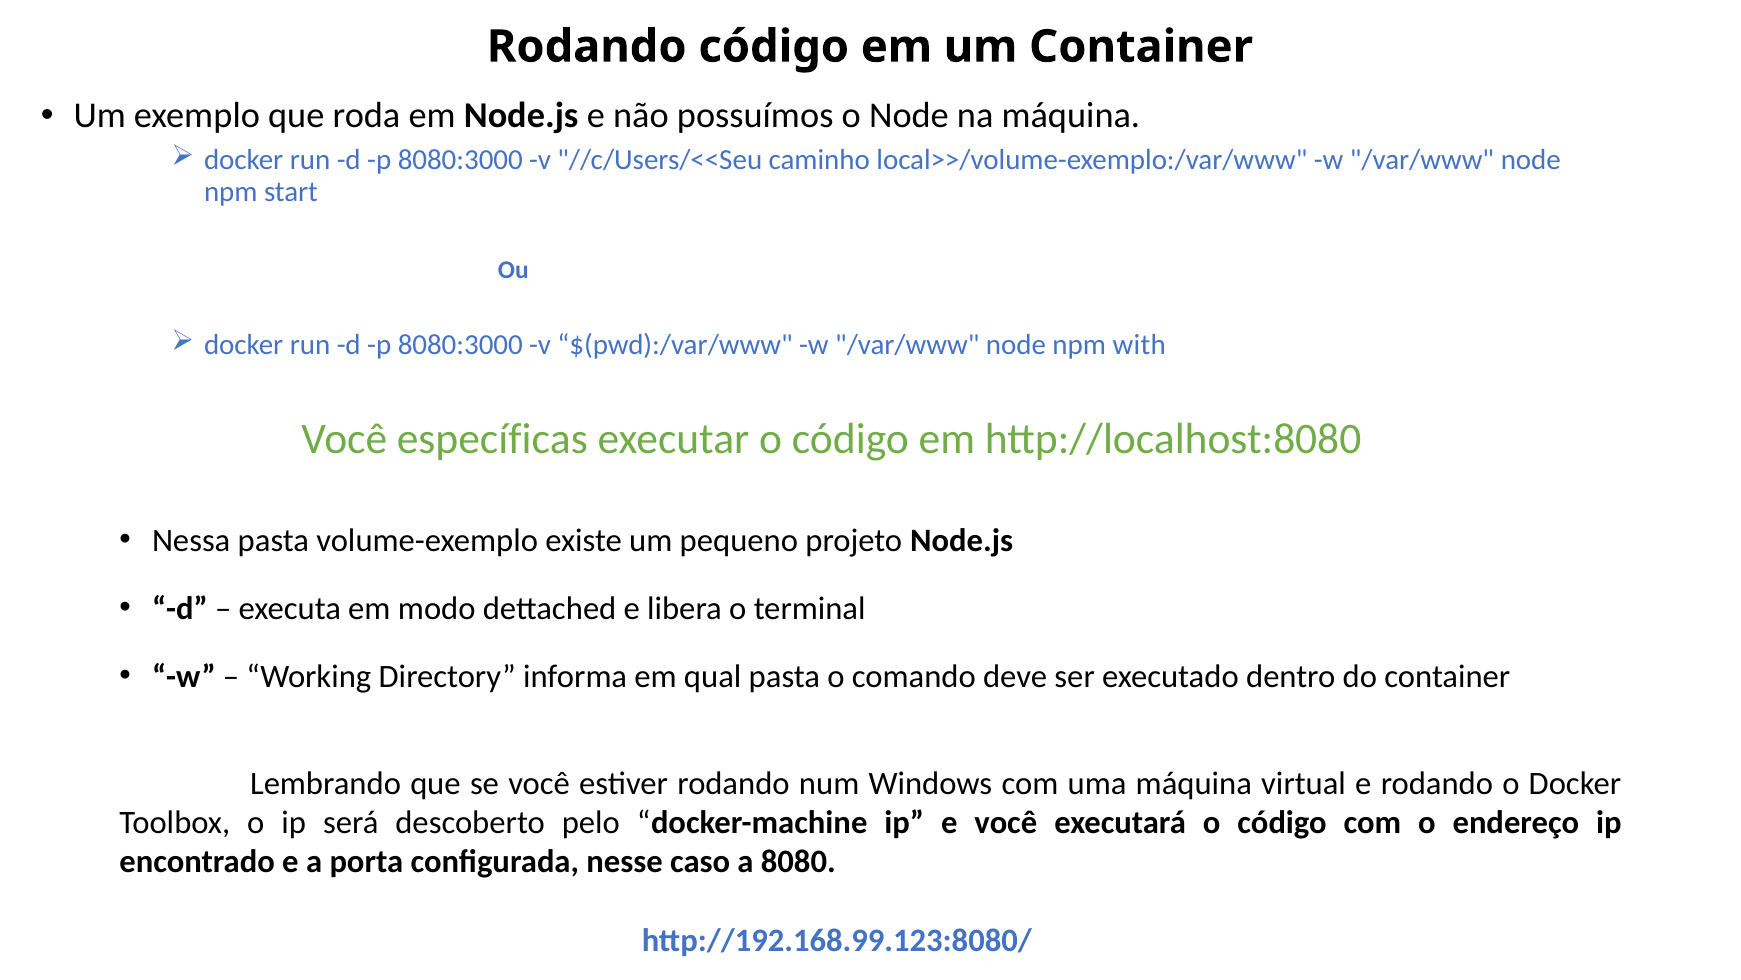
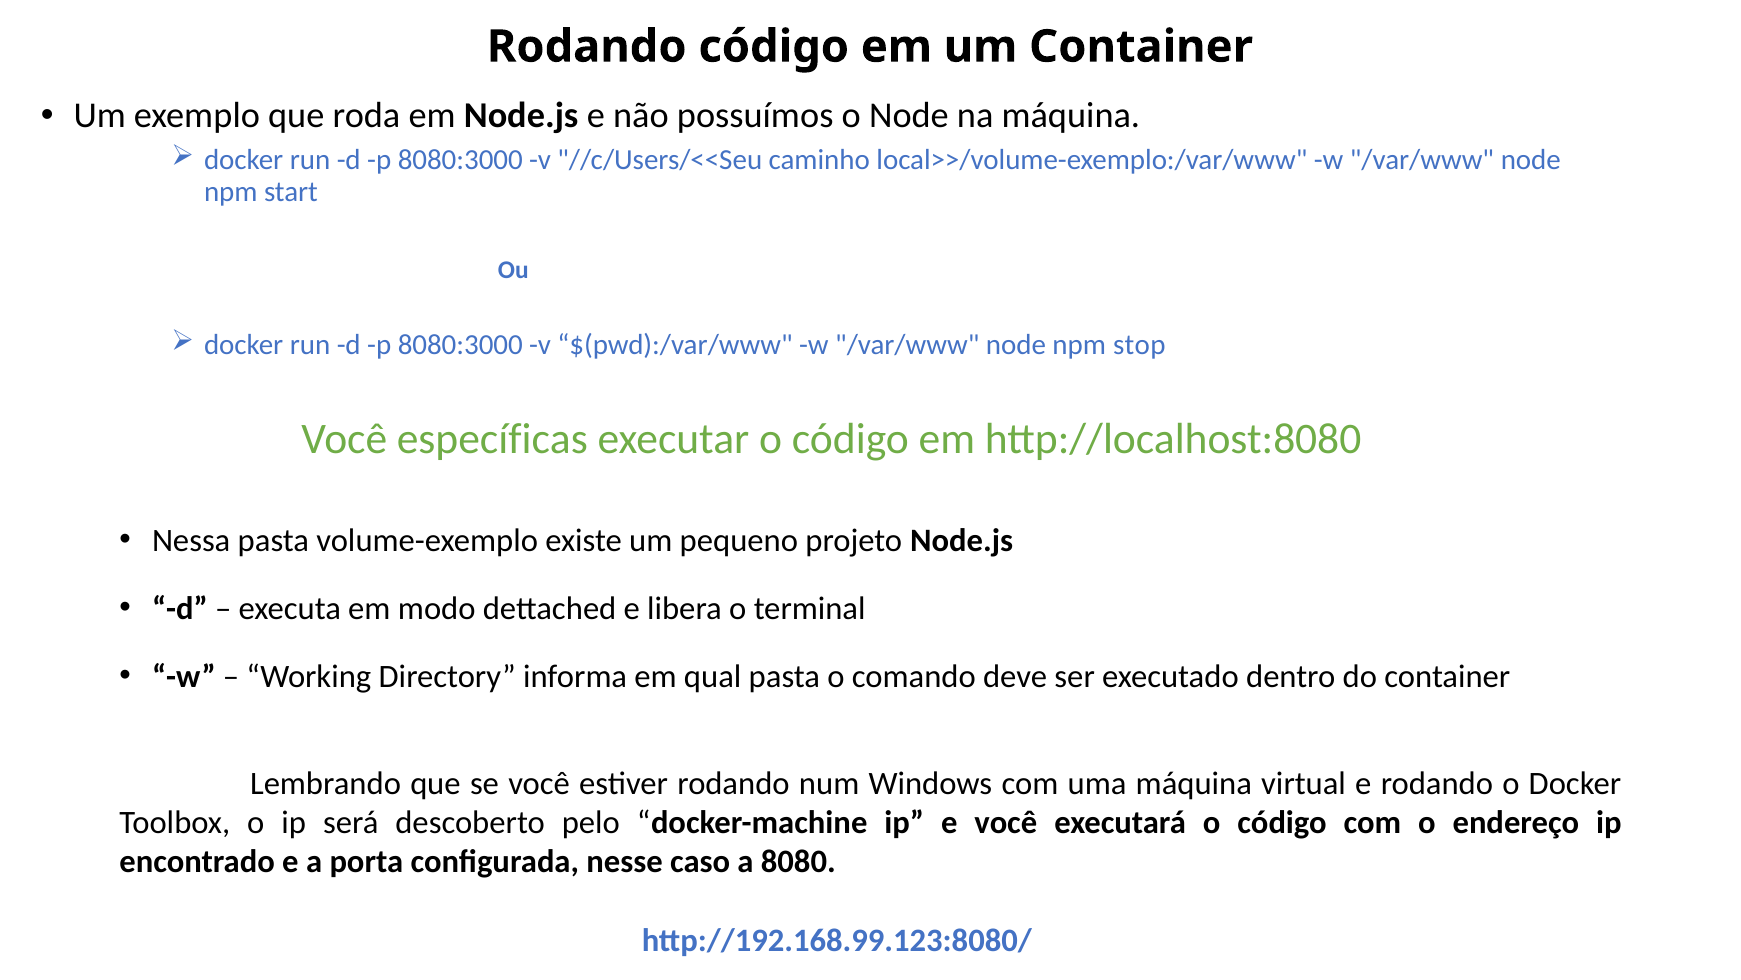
with: with -> stop (1139, 345)
